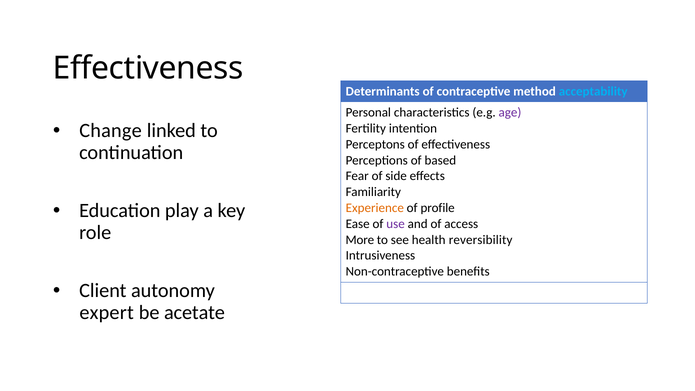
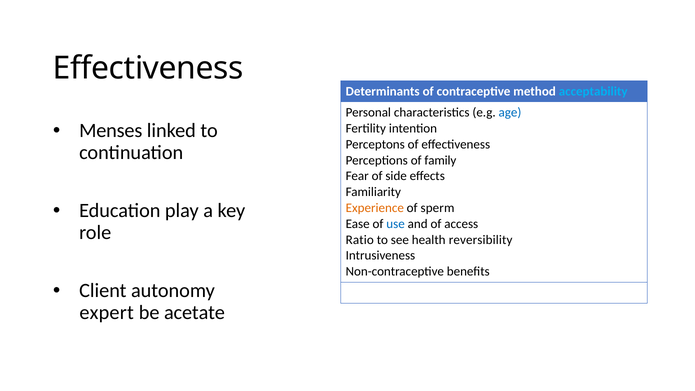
age colour: purple -> blue (510, 112)
Change: Change -> Menses (111, 131)
based: based -> family (440, 160)
profile: profile -> sperm (437, 208)
use colour: purple -> blue (396, 224)
More: More -> Ratio (360, 240)
